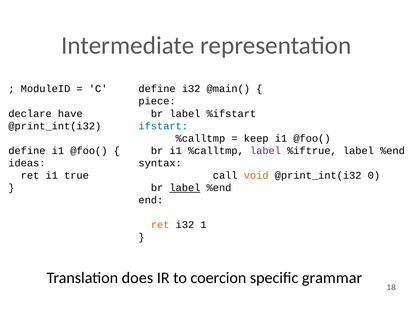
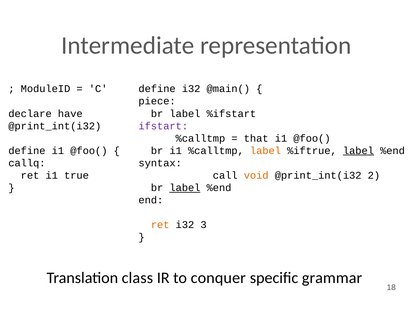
ifstart colour: blue -> purple (163, 126)
keep: keep -> that (256, 139)
label colour: purple -> orange (265, 151)
label underline: none -> present (358, 151)
ideas: ideas -> callq (27, 163)
0: 0 -> 2 (374, 176)
1: 1 -> 3 (204, 225)
does: does -> class (137, 279)
coercion: coercion -> conquer (218, 279)
